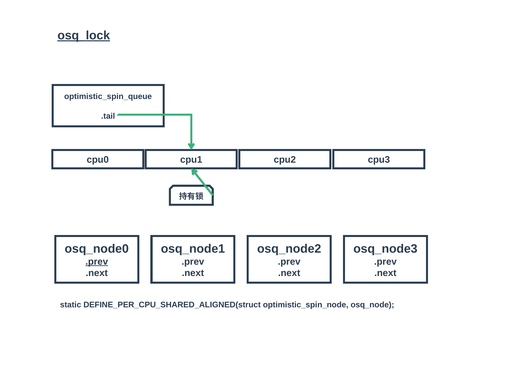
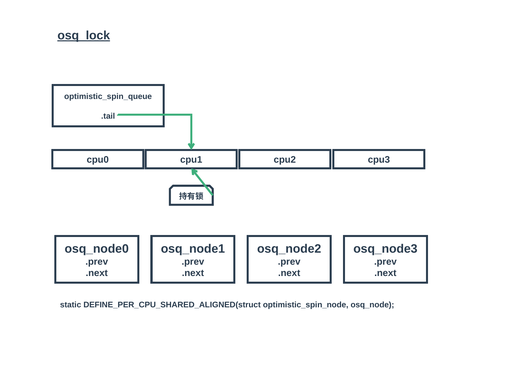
.prev underline: present -> none (97, 262)
